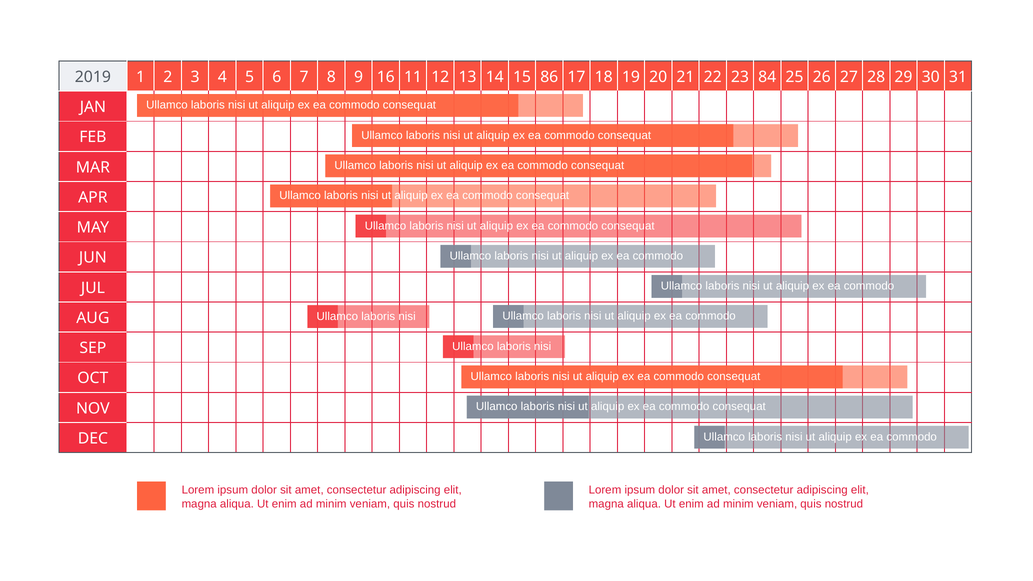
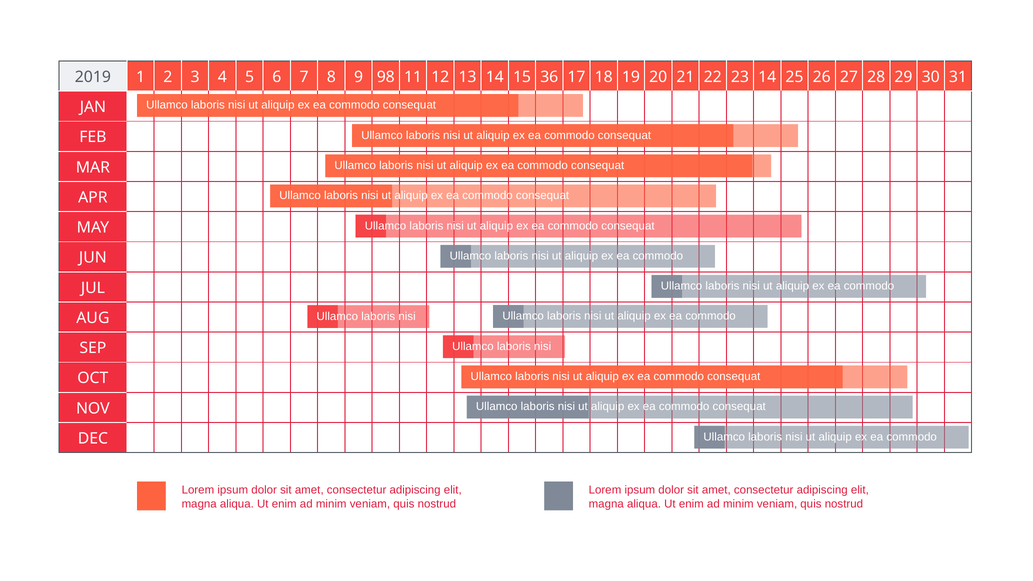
16: 16 -> 98 (386, 77)
86: 86 -> 36 (549, 77)
23 84: 84 -> 14 (767, 77)
